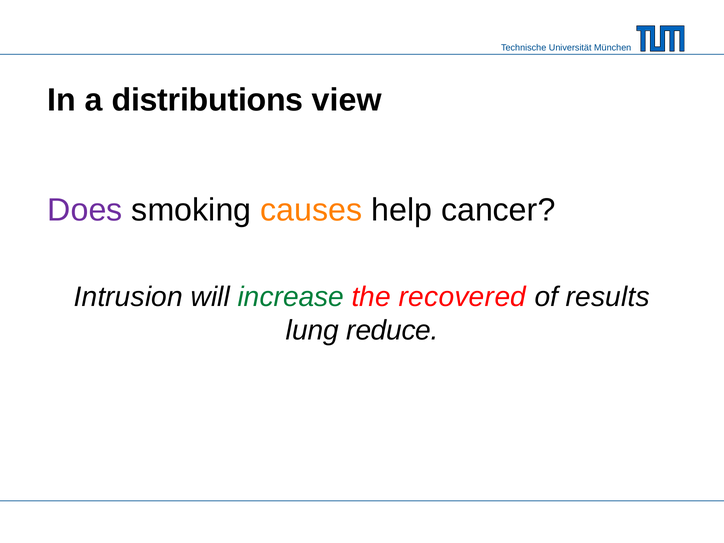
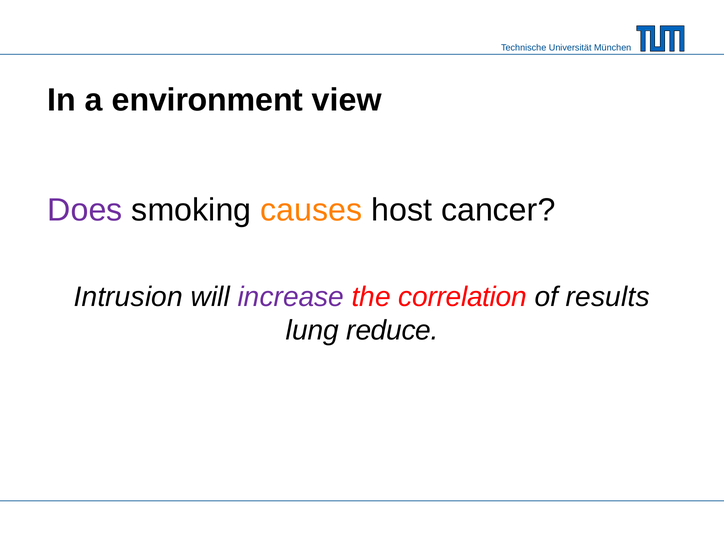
distributions: distributions -> environment (208, 100)
help: help -> host (402, 210)
increase colour: green -> purple (291, 297)
recovered: recovered -> correlation (463, 297)
